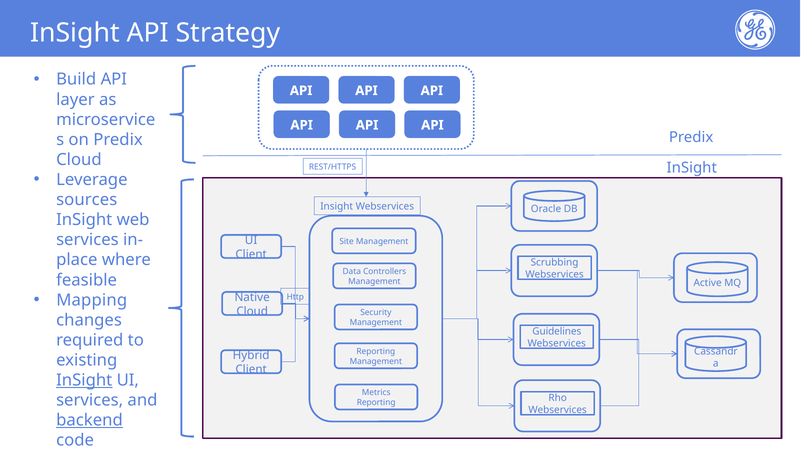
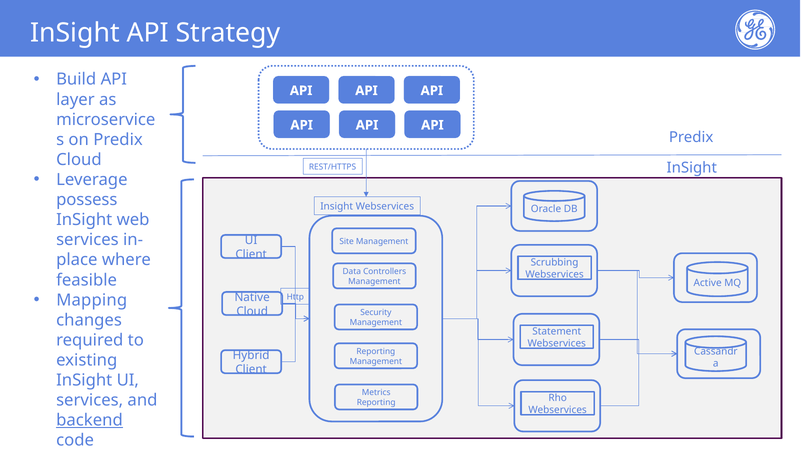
sources: sources -> possess (87, 200)
Guidelines: Guidelines -> Statement (557, 331)
InSight underline: present -> none (84, 380)
